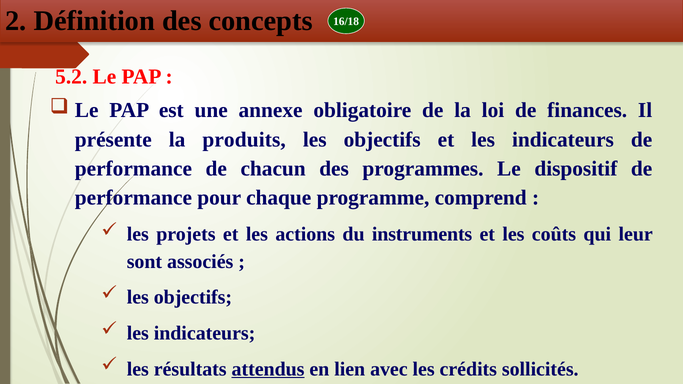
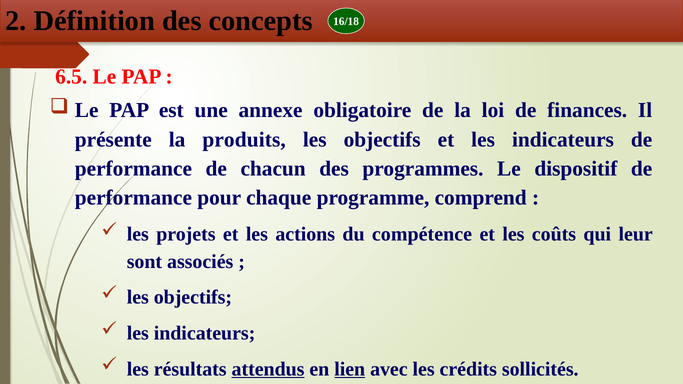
5.2: 5.2 -> 6.5 (71, 77)
instruments: instruments -> compétence (422, 234)
lien underline: none -> present (350, 369)
